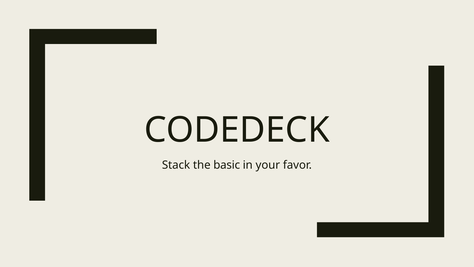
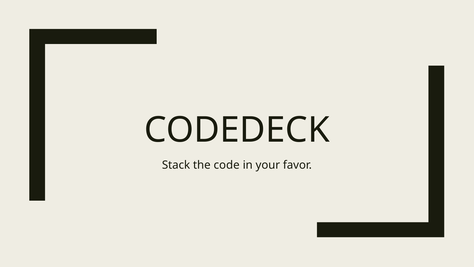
basic: basic -> code (227, 165)
